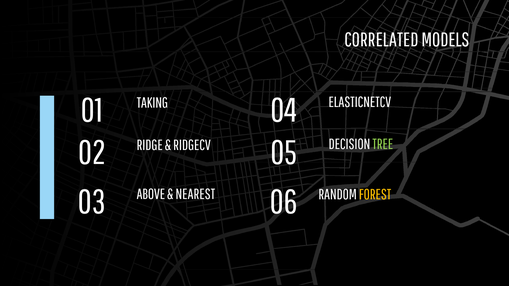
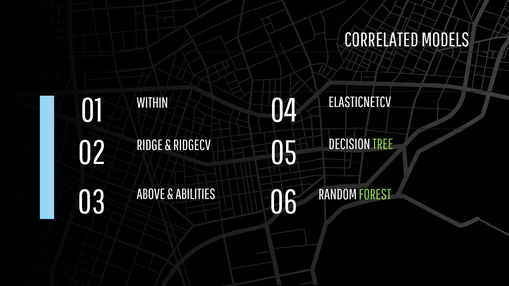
TAKING: TAKING -> WITHIN (152, 103)
NEAREST: NEAREST -> ABILITIES (195, 194)
FOREST colour: yellow -> light green (375, 195)
